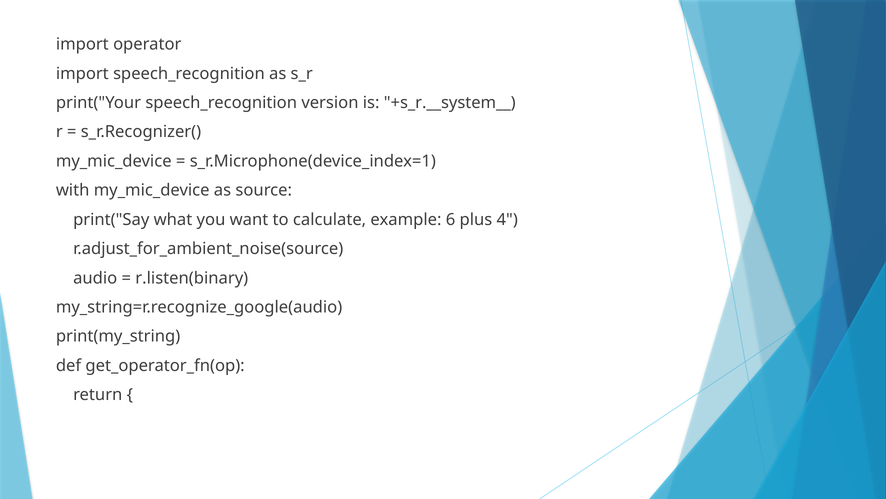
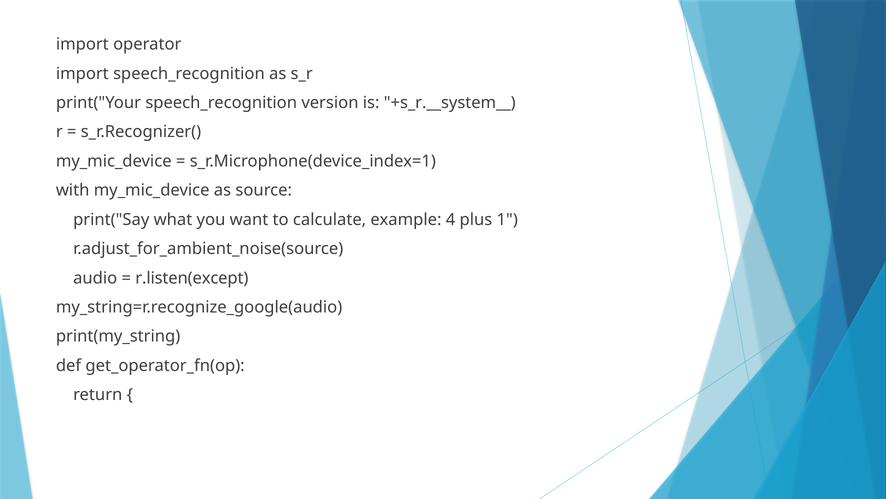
6: 6 -> 4 (451, 219)
4: 4 -> 1 (507, 219)
r.listen(binary: r.listen(binary -> r.listen(except (192, 278)
